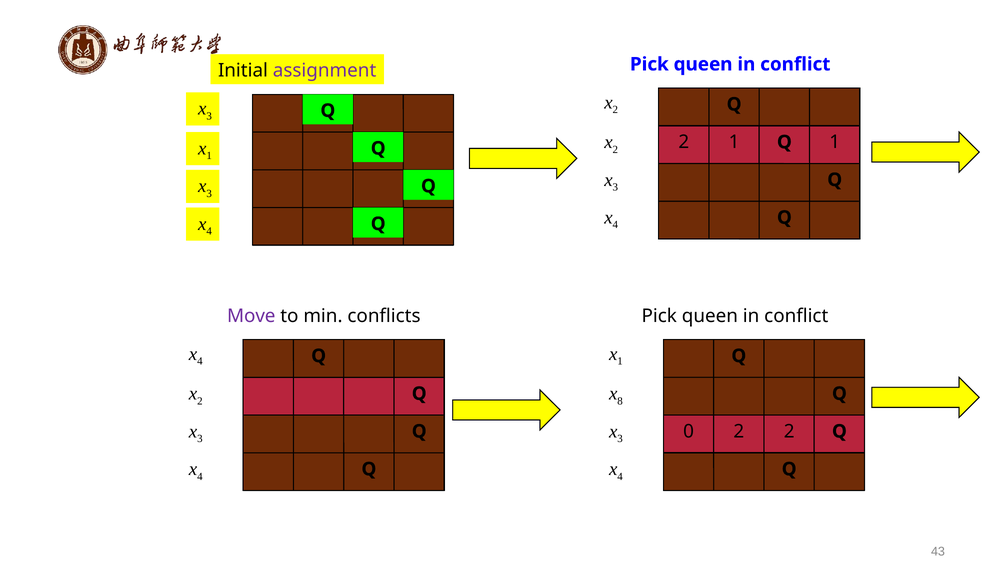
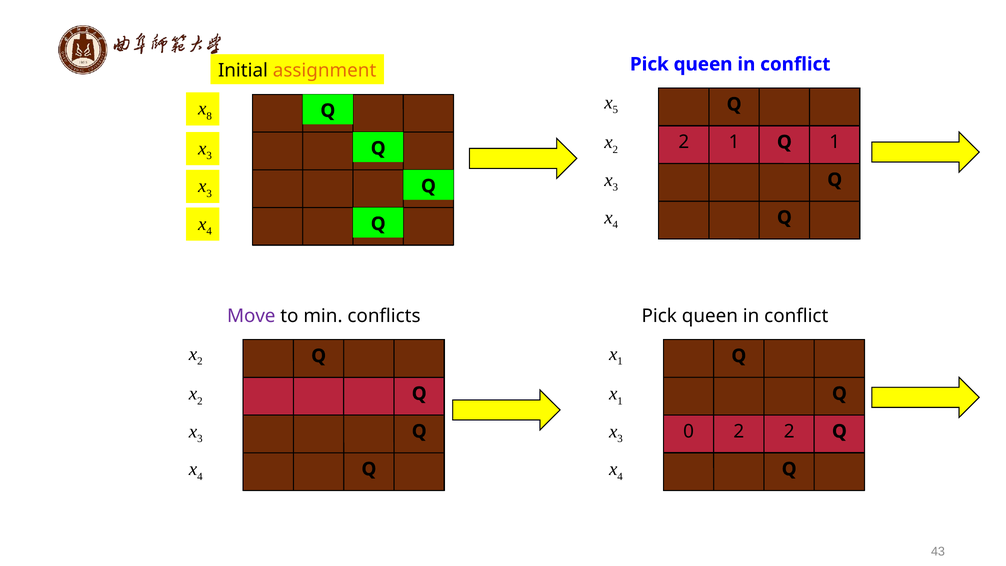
assignment colour: purple -> orange (325, 70)
2: 2 -> 5 (615, 110)
3: 3 -> 8 (209, 116)
1: 1 -> 3 (209, 156)
4: 4 -> 2 (200, 361)
8: 8 -> 1 (620, 401)
